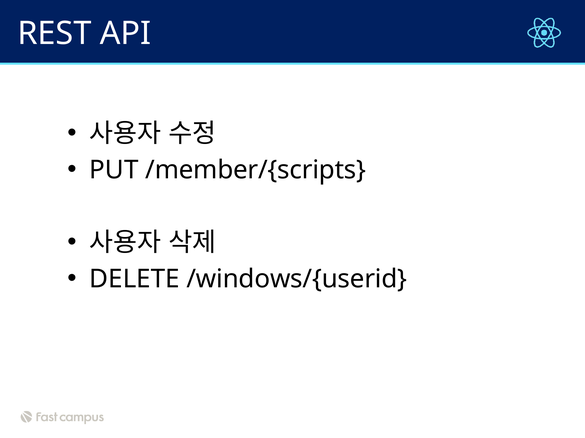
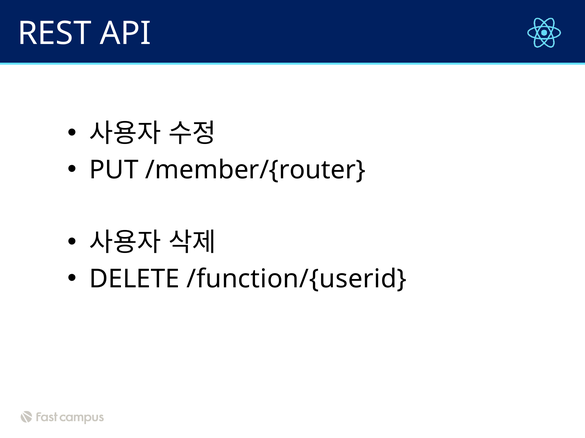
/member/{scripts: /member/{scripts -> /member/{router (256, 170)
/windows/{userid: /windows/{userid -> /function/{userid (297, 279)
